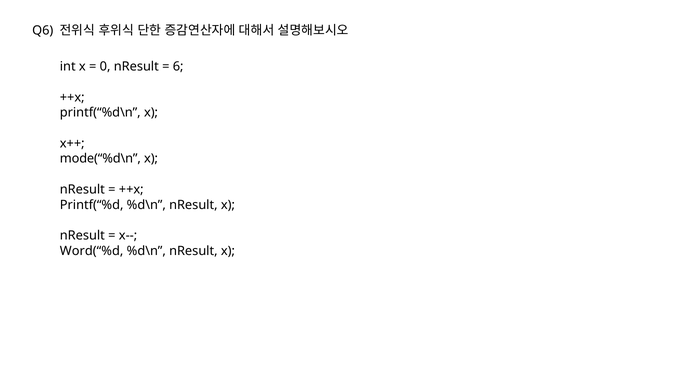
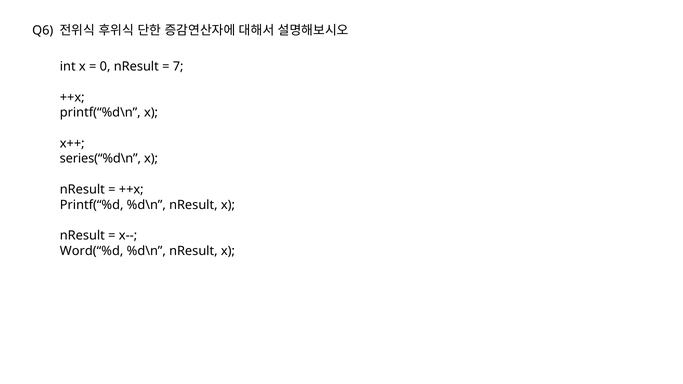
6: 6 -> 7 (178, 67)
mode(“%d\n: mode(“%d\n -> series(“%d\n (100, 159)
